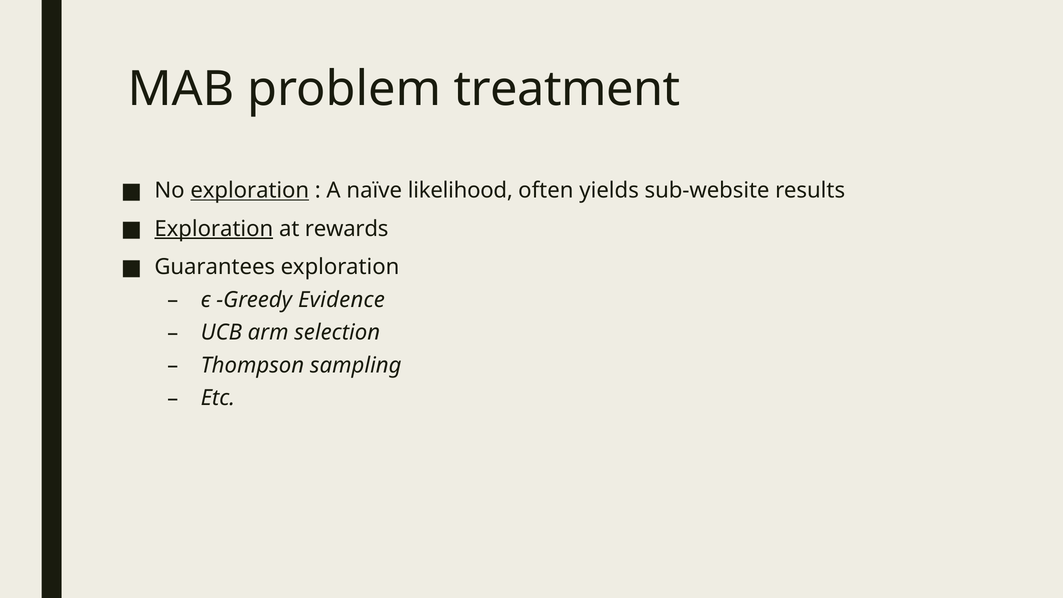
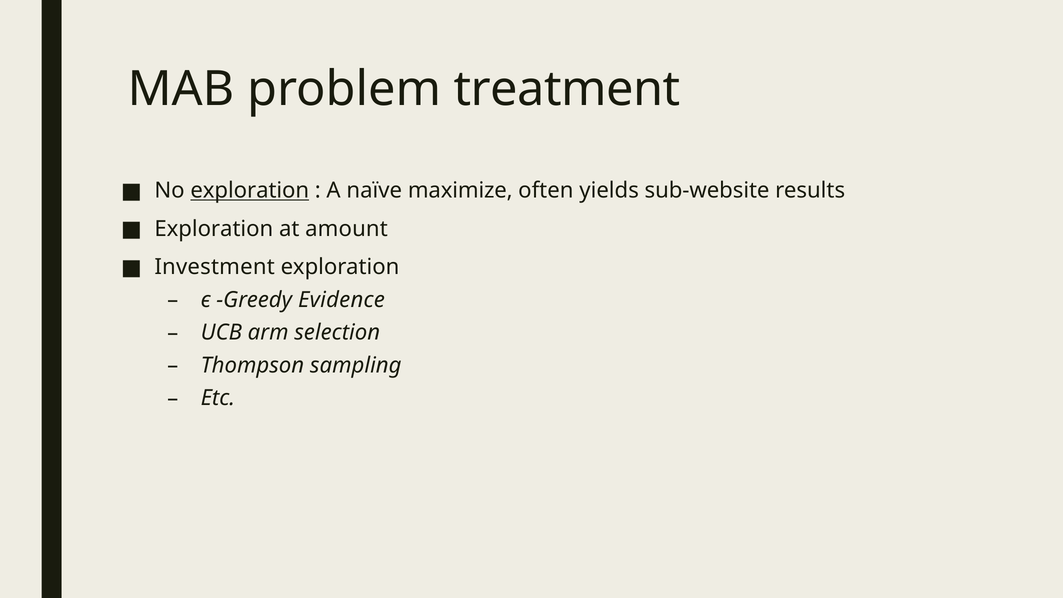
likelihood: likelihood -> maximize (460, 190)
Exploration underline: present -> none (214, 229)
rewards: rewards -> amount (346, 229)
Guarantees: Guarantees -> Investment (215, 267)
